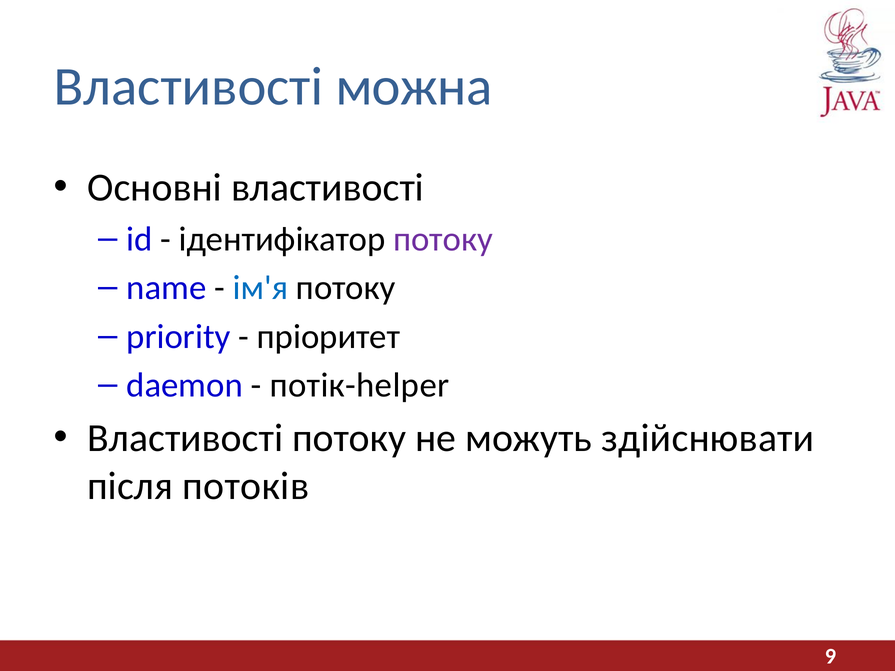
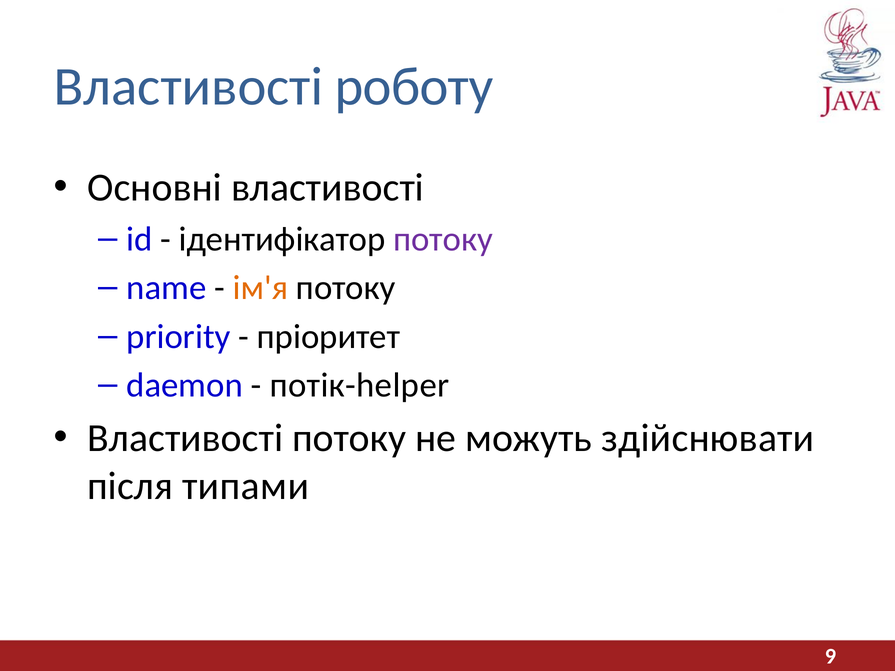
можна: можна -> роботу (414, 87)
ім'я colour: blue -> orange (260, 288)
потоків: потоків -> типами (246, 486)
